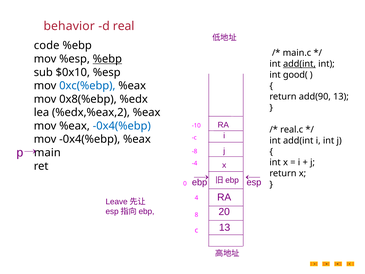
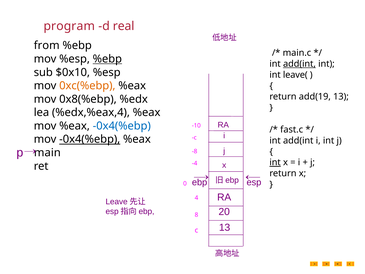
behavior: behavior -> program (69, 26)
code: code -> from (47, 46)
good(: good( -> leave( (295, 75)
0xc(%ebp colour: blue -> orange (87, 86)
add(90: add(90 -> add(19 (315, 97)
%edx,%eax,2: %edx,%eax,2 -> %edx,%eax,4 (91, 112)
real.c: real.c -> fast.c (292, 129)
-0x4(%ebp underline: none -> present (90, 139)
int underline: none -> present (275, 162)
